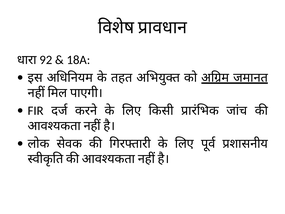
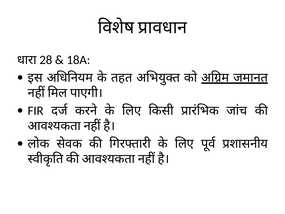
92: 92 -> 28 (46, 60)
